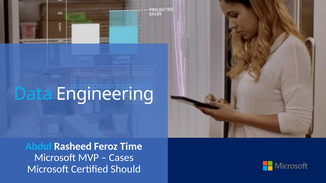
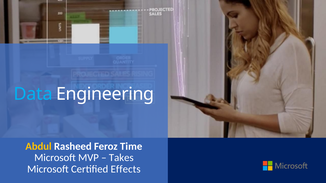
Abdul colour: light blue -> yellow (39, 147)
Cases: Cases -> Takes (121, 158)
Should: Should -> Effects (126, 170)
